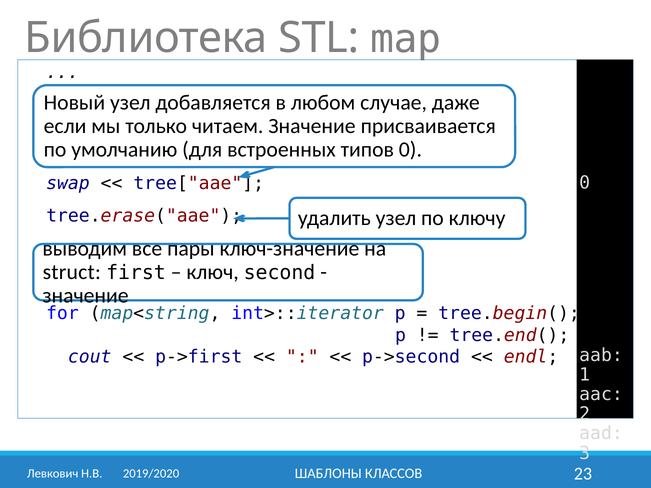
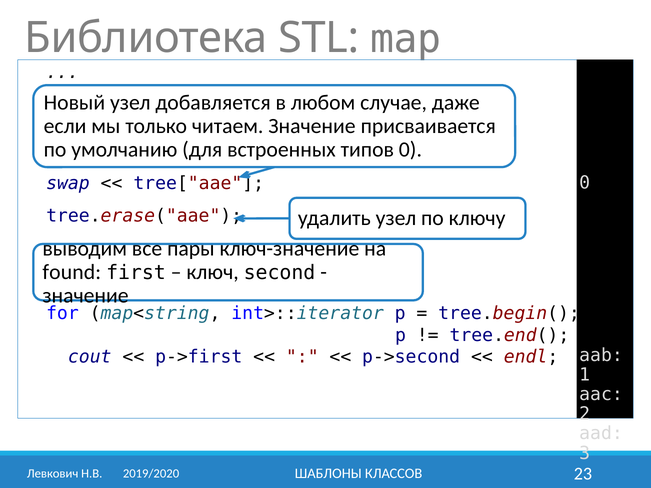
struct: struct -> found (72, 272)
